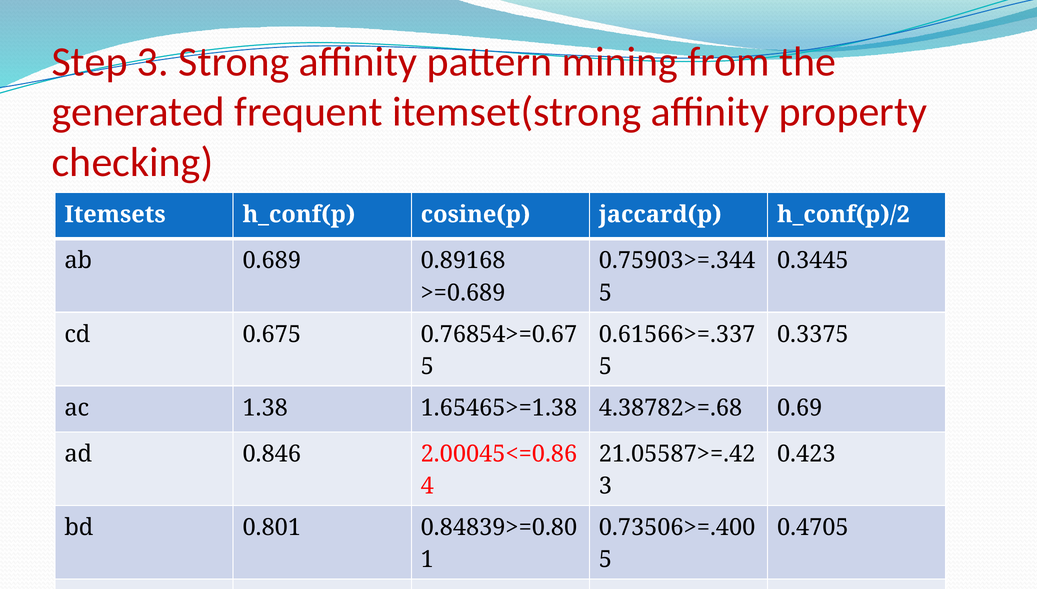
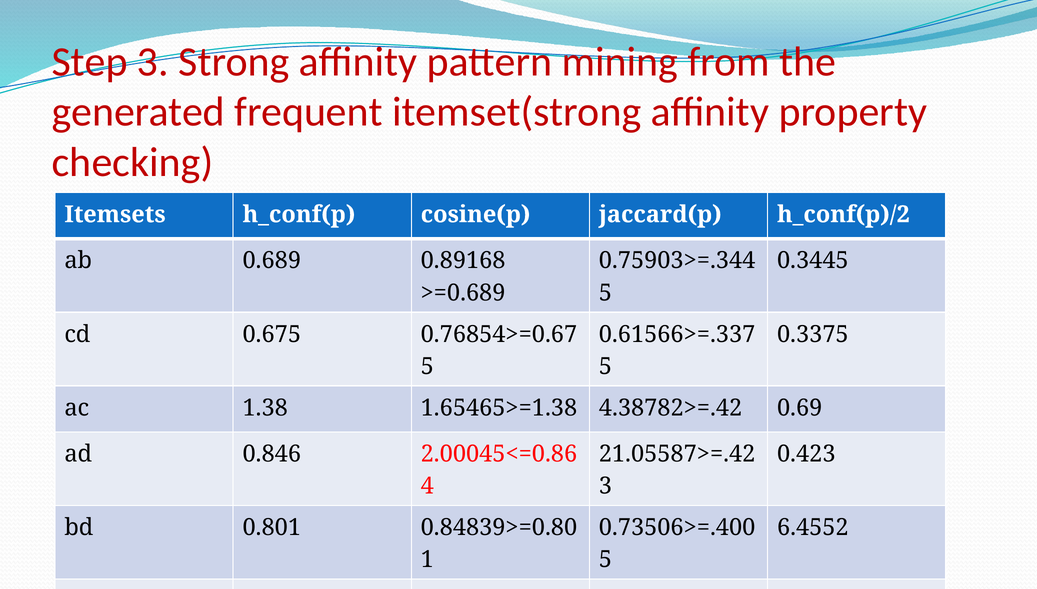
4.38782>=.68: 4.38782>=.68 -> 4.38782>=.42 (671, 408)
0.4705: 0.4705 -> 6.4552 (813, 528)
